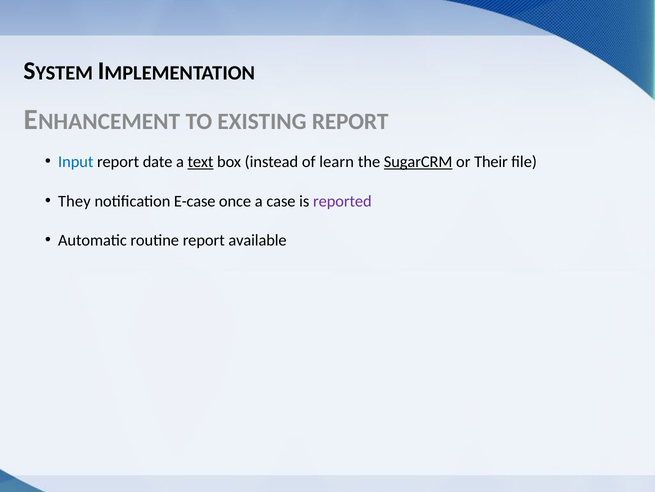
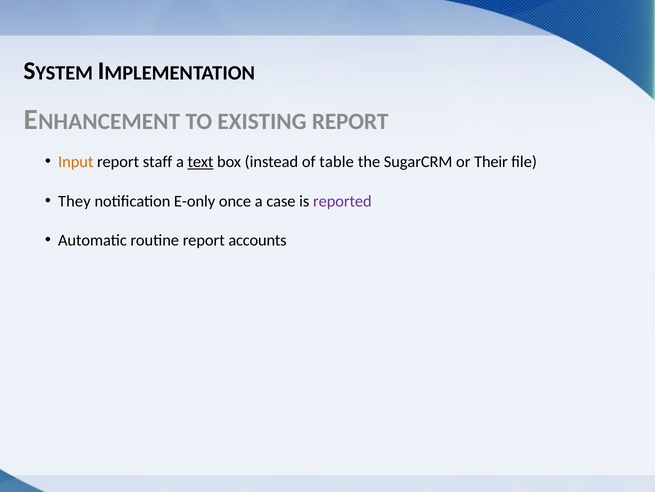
Input colour: blue -> orange (76, 161)
date: date -> staff (158, 161)
learn: learn -> table (337, 161)
SugarCRM underline: present -> none (418, 161)
E-case: E-case -> E-only (195, 201)
available: available -> accounts (258, 240)
